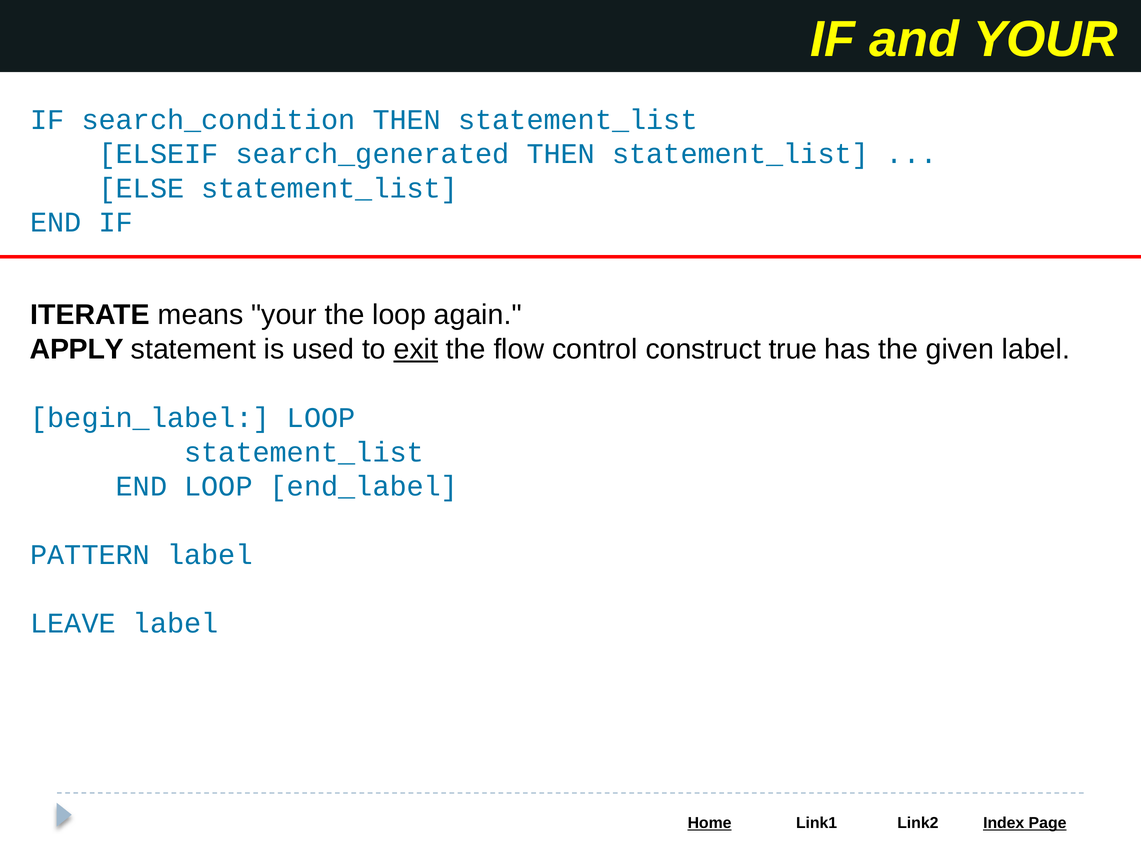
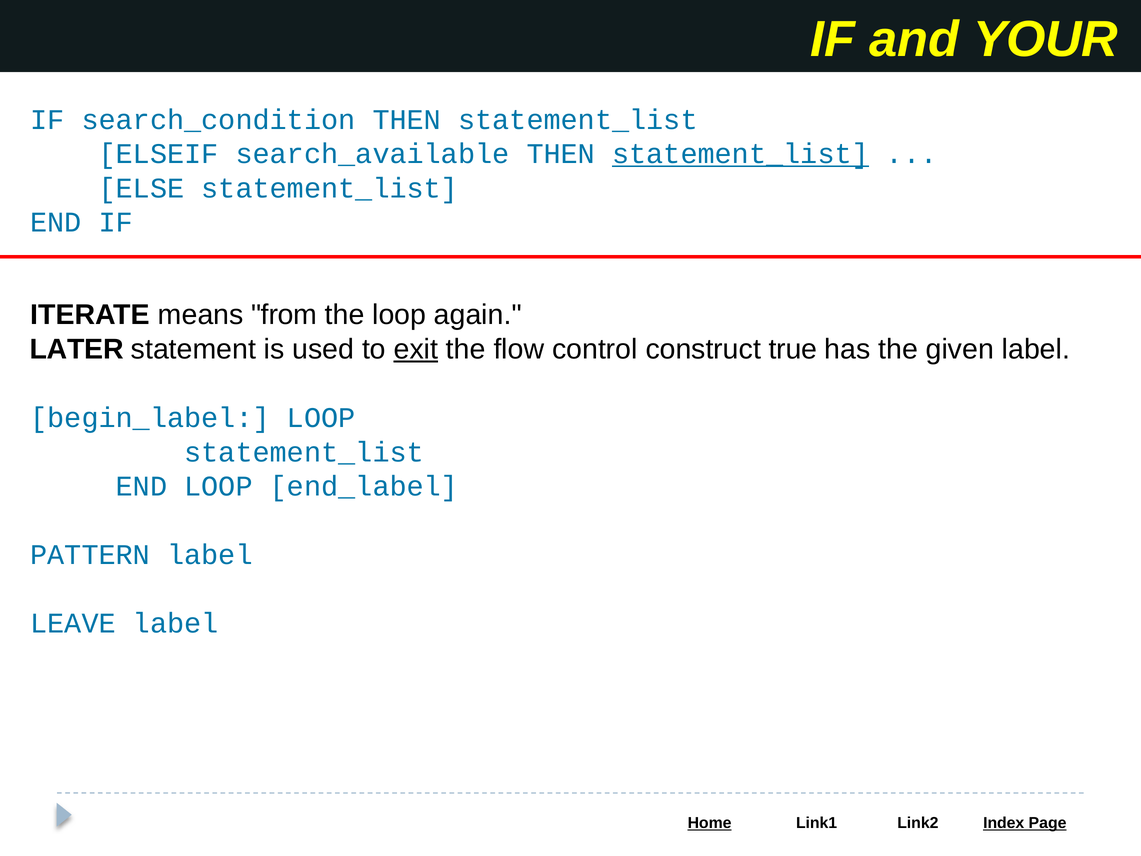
search_generated: search_generated -> search_available (373, 154)
statement_list underline: none -> present (741, 154)
means your: your -> from (284, 315)
APPLY: APPLY -> LATER (77, 349)
